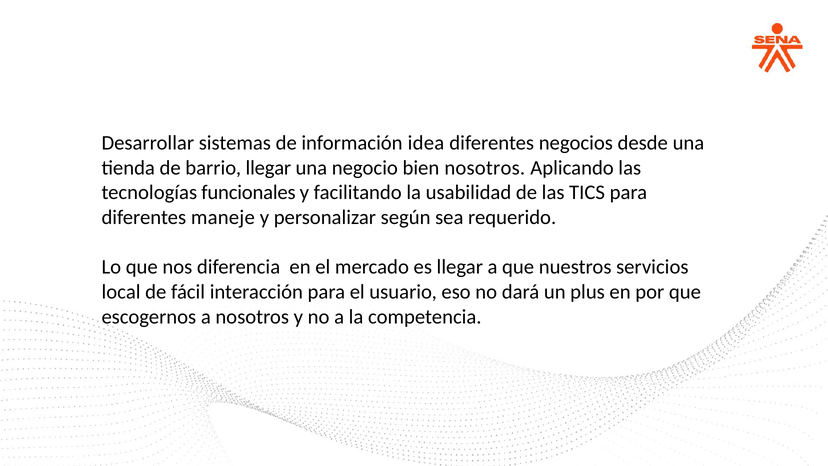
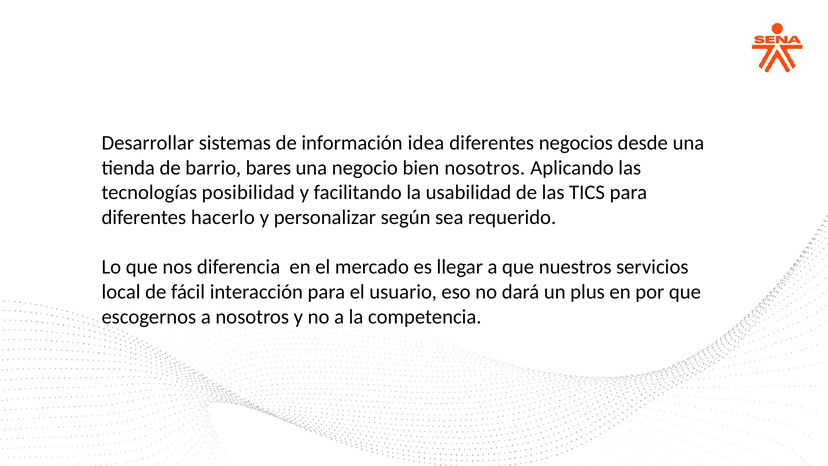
barrio llegar: llegar -> bares (268, 168)
funcionales: funcionales -> posibilidad (248, 192)
maneje: maneje -> hacerlo (223, 217)
